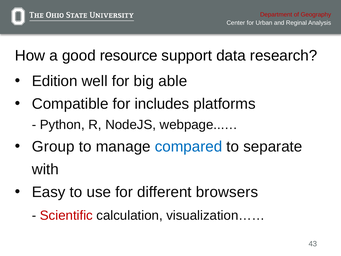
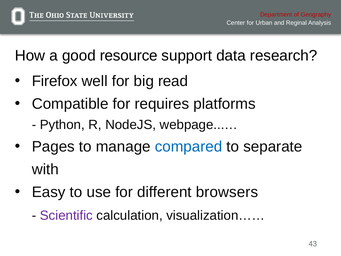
Edition: Edition -> Firefox (55, 81)
able: able -> read (173, 81)
includes: includes -> requires (162, 104)
Group: Group -> Pages (53, 146)
Scientific colour: red -> purple (66, 215)
